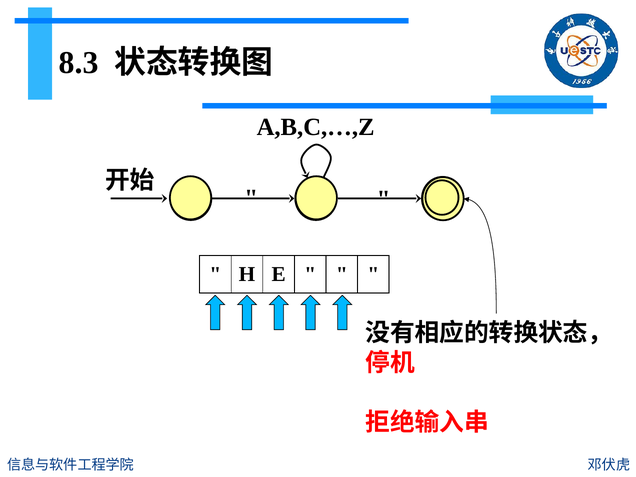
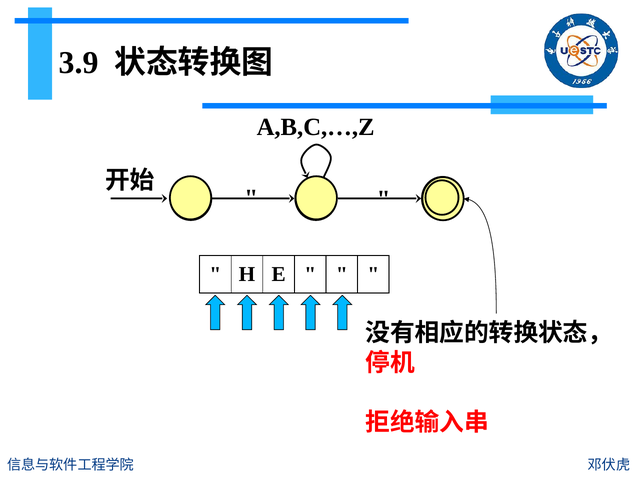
8.3: 8.3 -> 3.9 (79, 63)
